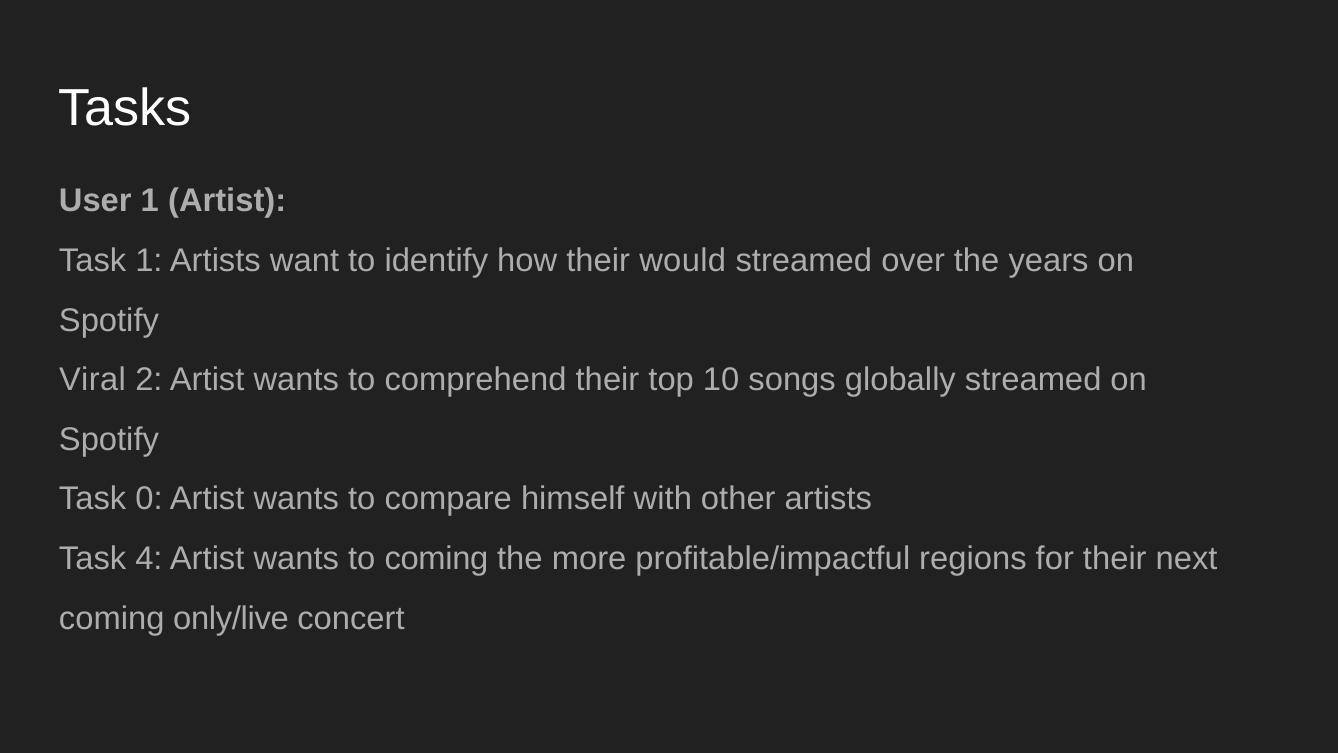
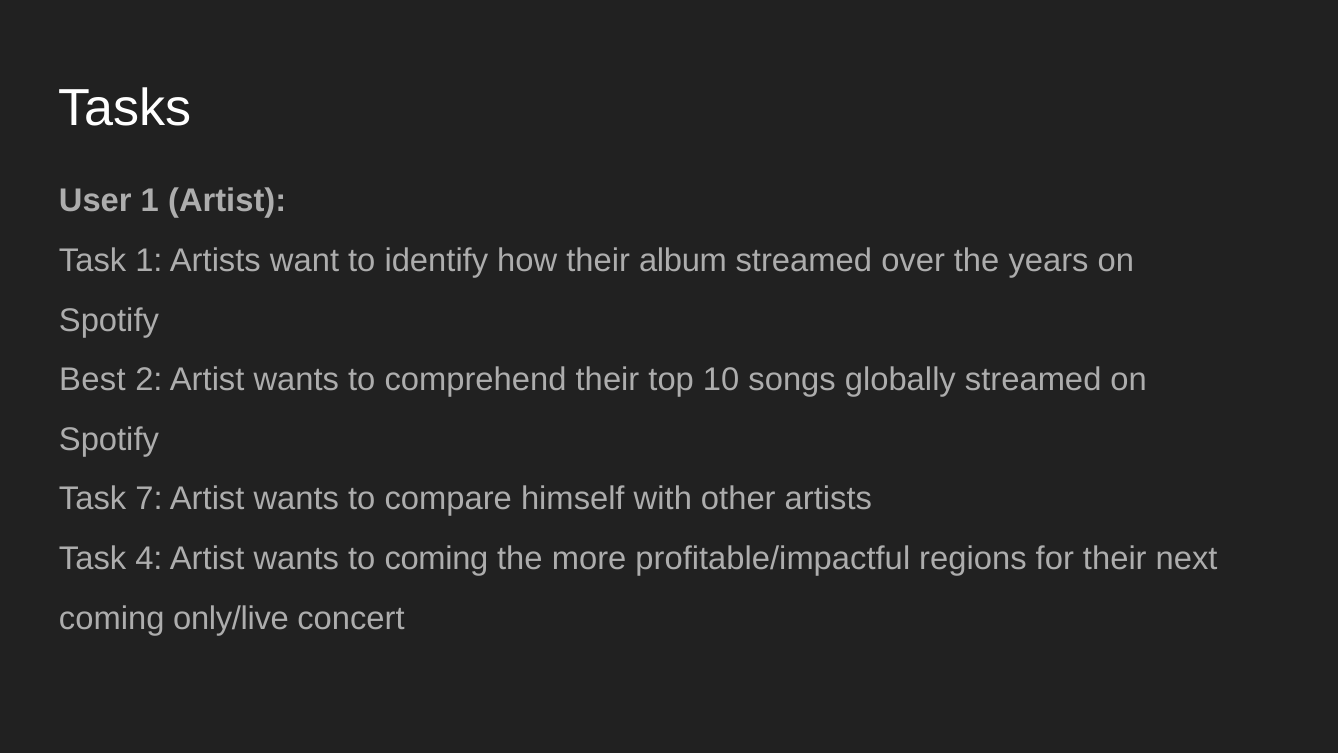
would: would -> album (683, 261)
Viral: Viral -> Best (92, 380)
0: 0 -> 7 (149, 499)
